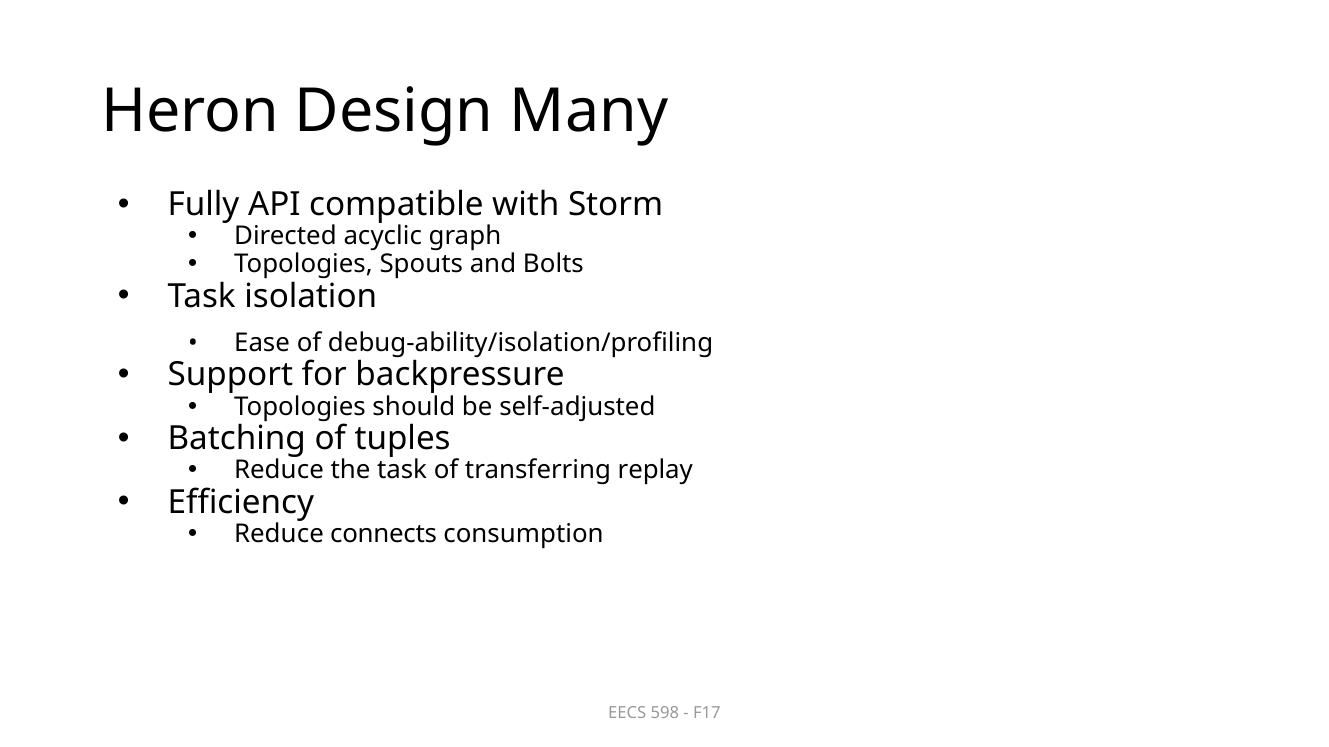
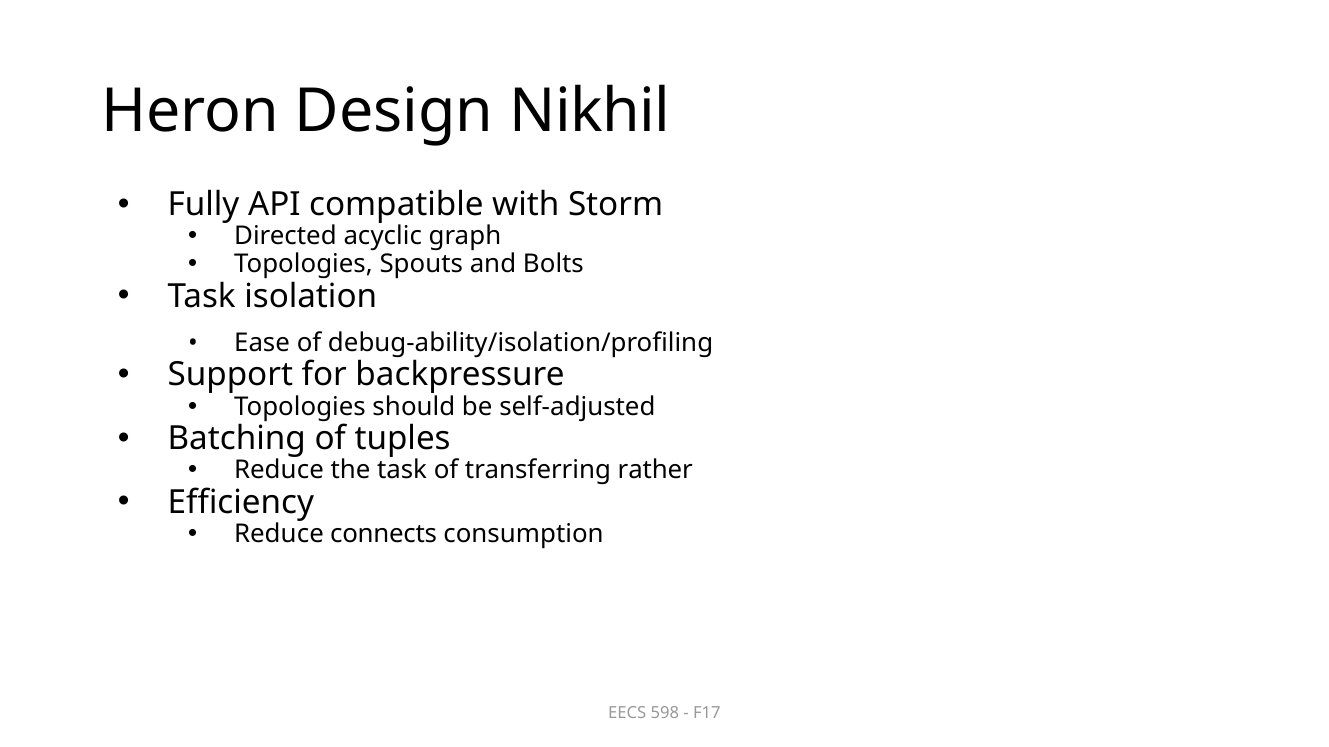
Many: Many -> Nikhil (590, 112)
replay: replay -> rather (655, 471)
